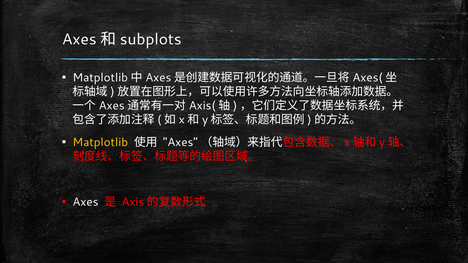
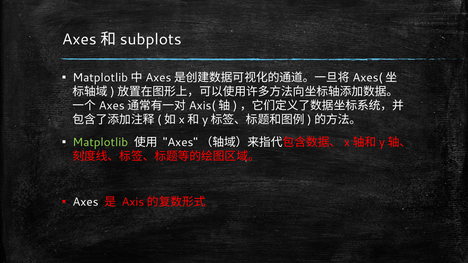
Matplotlib colour: yellow -> light green (100, 143)
